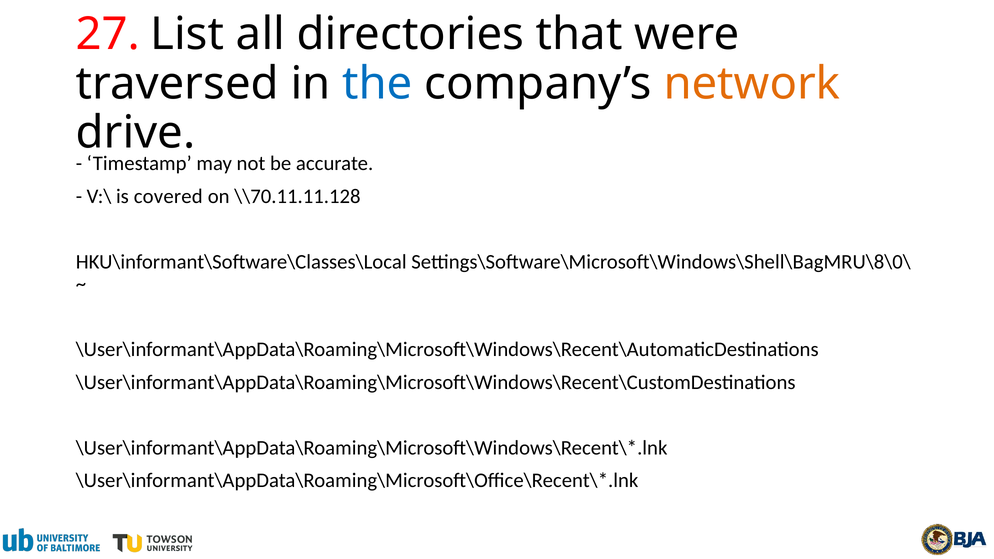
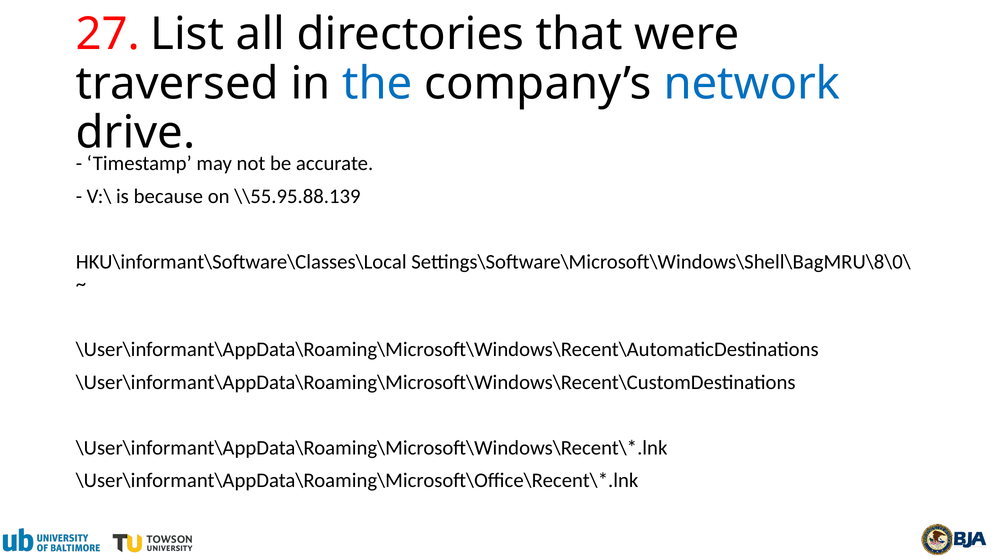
network colour: orange -> blue (752, 83)
covered: covered -> because (168, 196)
\\70.11.11.128: \\70.11.11.128 -> \\55.95.88.139 (297, 196)
